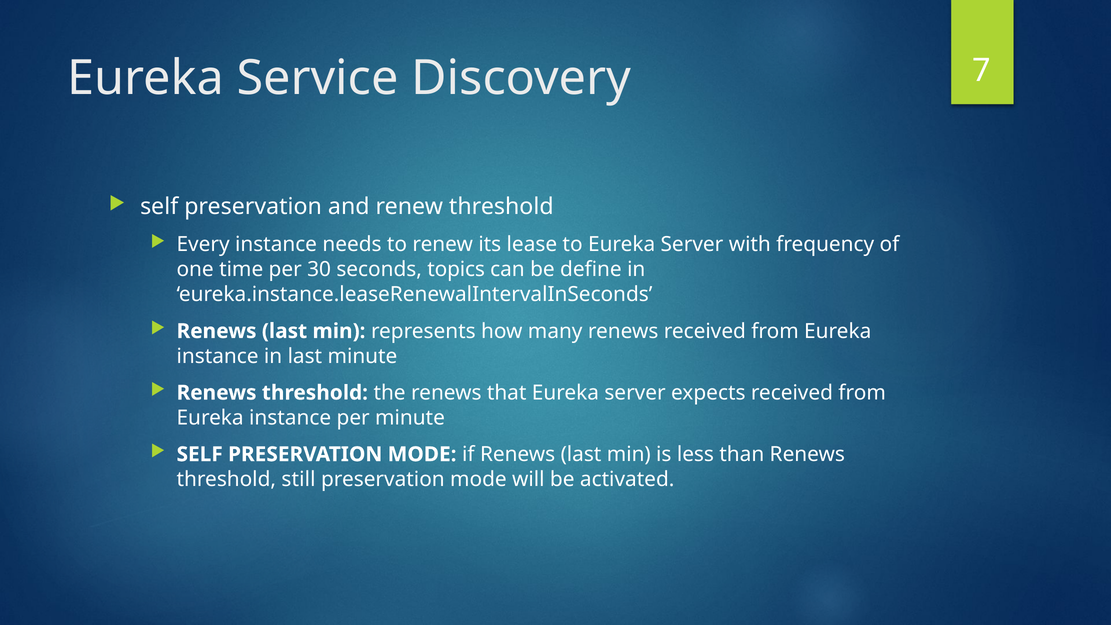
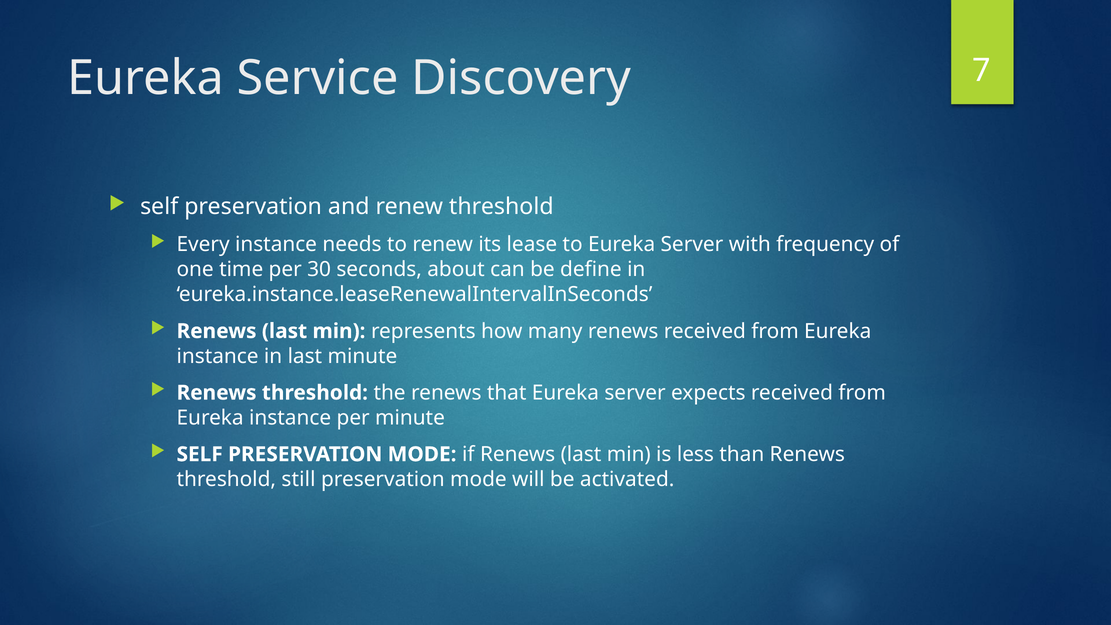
topics: topics -> about (456, 270)
